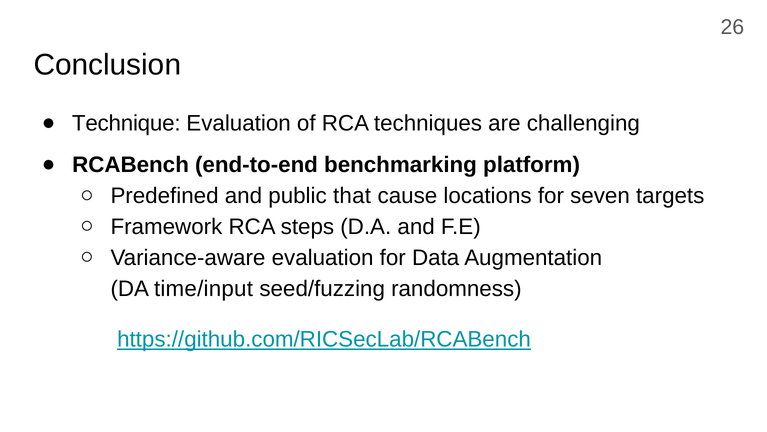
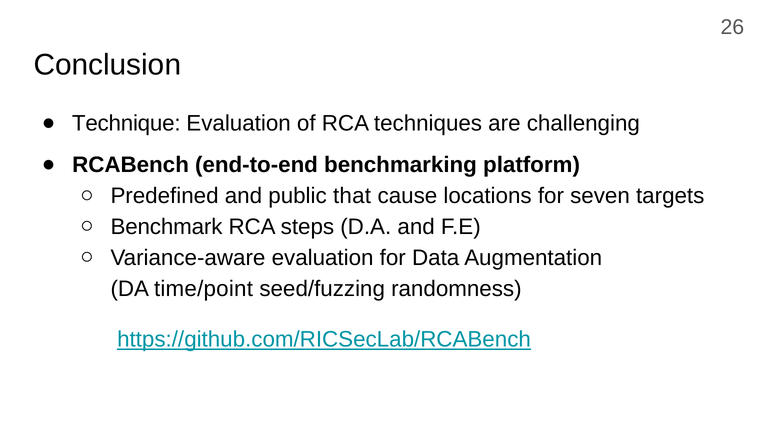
Framework: Framework -> Benchmark (167, 227)
time/input: time/input -> time/point (203, 288)
